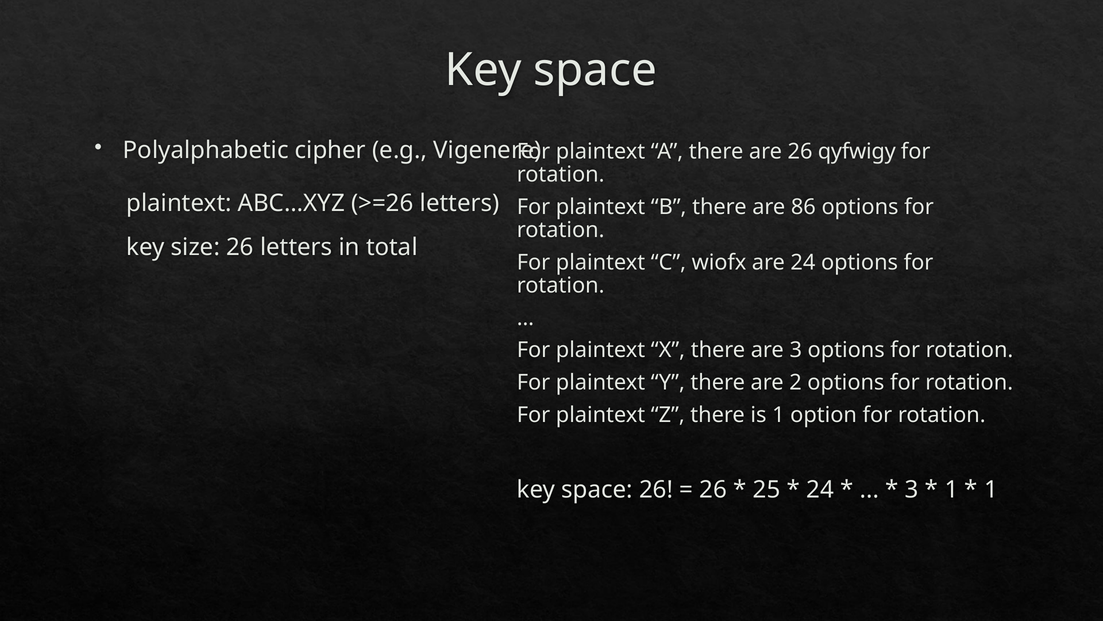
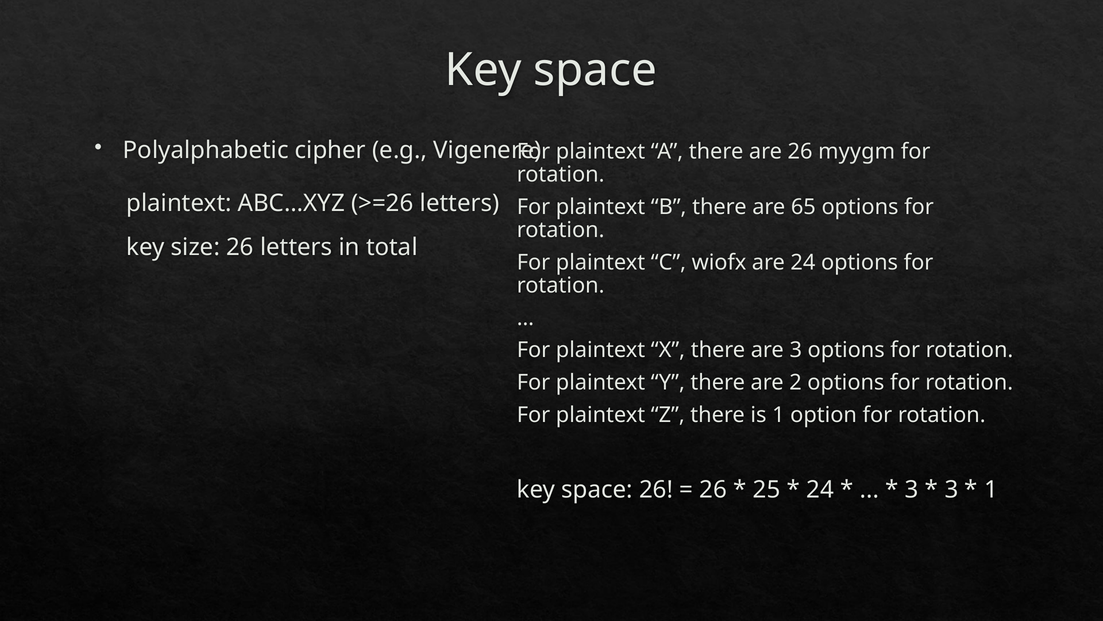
qyfwigy: qyfwigy -> myygm (857, 151)
86: 86 -> 65 (803, 207)
1: 1 -> 3 (951, 489)
